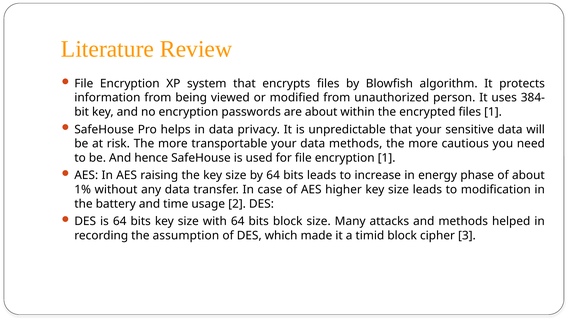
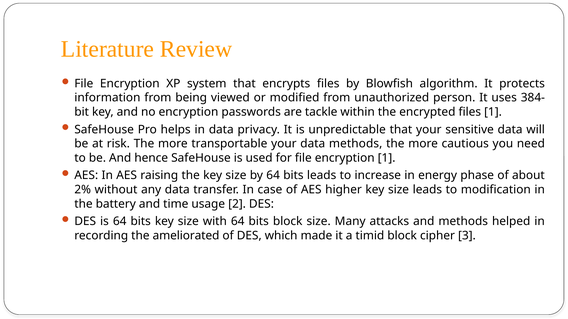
are about: about -> tackle (321, 112)
1%: 1% -> 2% (83, 190)
assumption: assumption -> ameliorated (186, 236)
